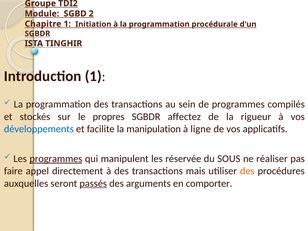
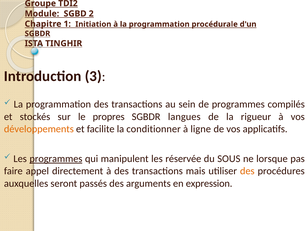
Introduction 1: 1 -> 3 (93, 76)
affectez: affectez -> langues (184, 117)
développements colour: blue -> orange (39, 129)
manipulation: manipulation -> conditionner (154, 129)
réaliser: réaliser -> lorsque (272, 159)
passés underline: present -> none (93, 183)
comporter: comporter -> expression (209, 183)
